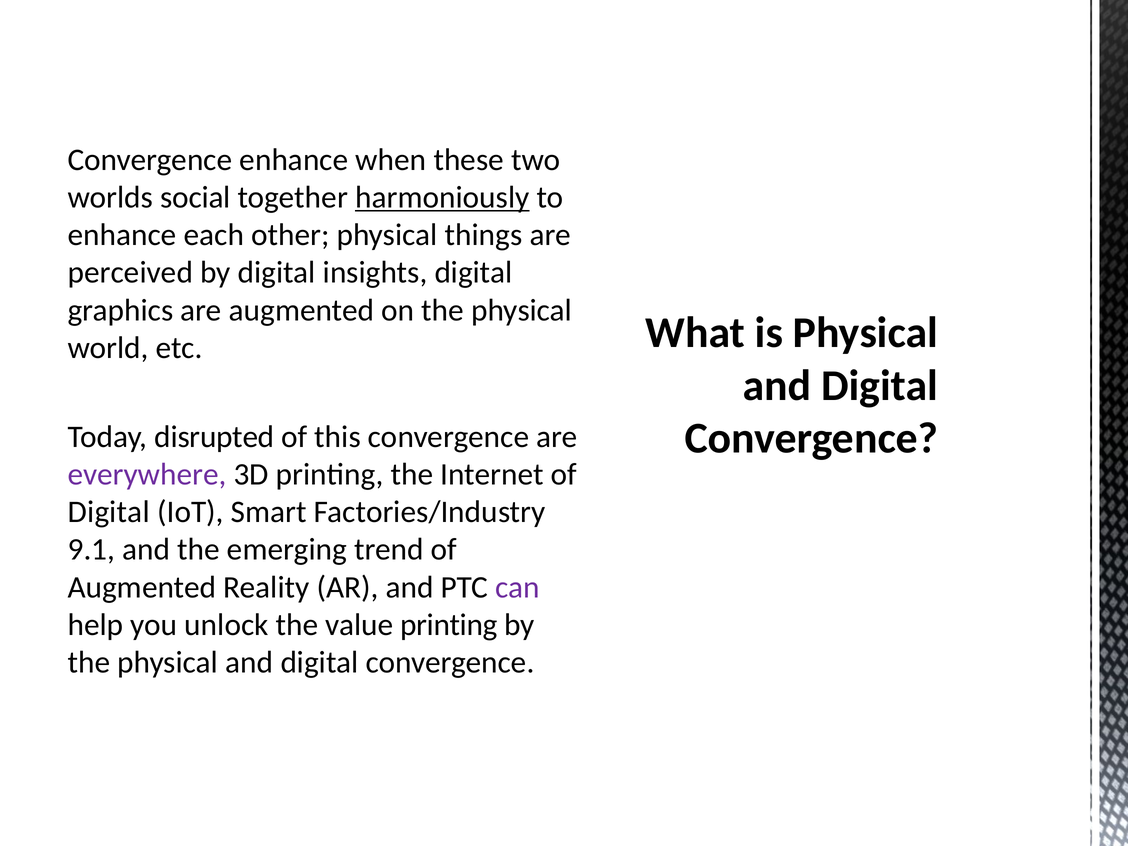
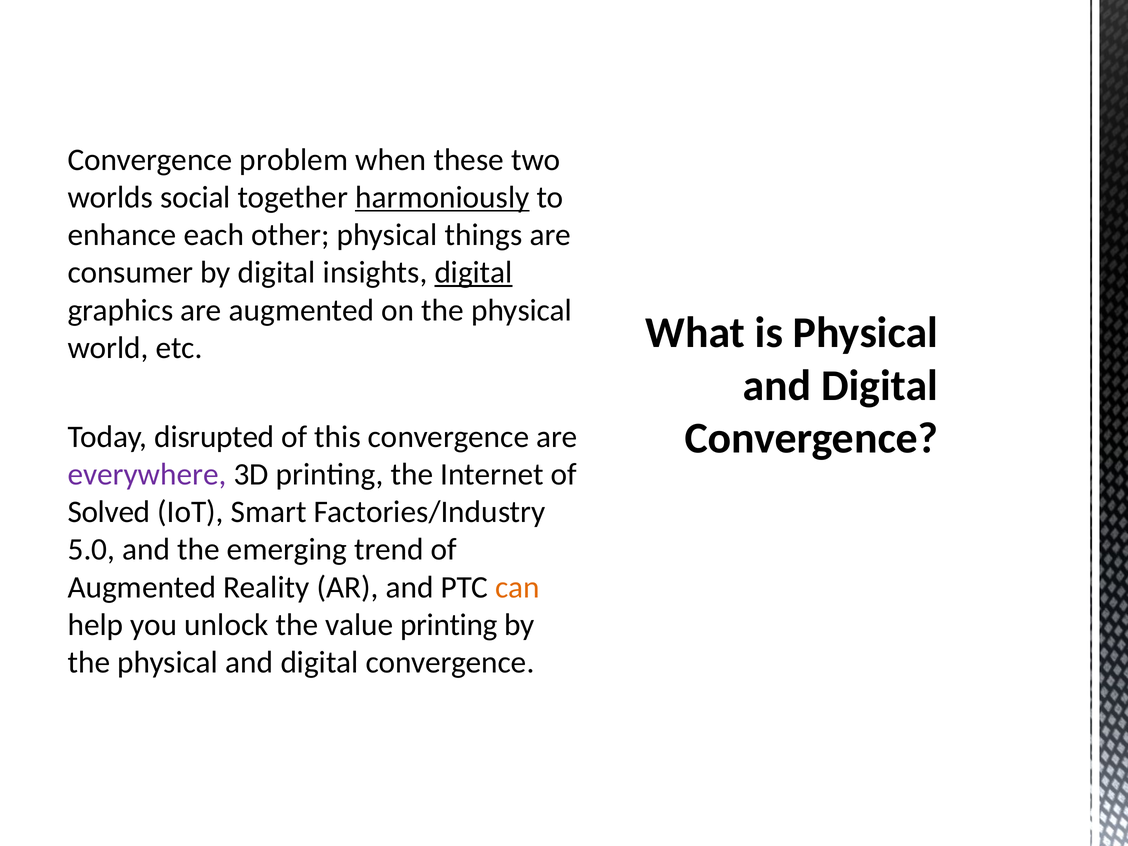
Convergence enhance: enhance -> problem (294, 160)
perceived: perceived -> consumer (130, 273)
digital underline: none -> present (474, 273)
Digital: Digital -> Solved (109, 512)
9.1: 9.1 -> 5.0 (91, 550)
can colour: purple -> orange (517, 587)
